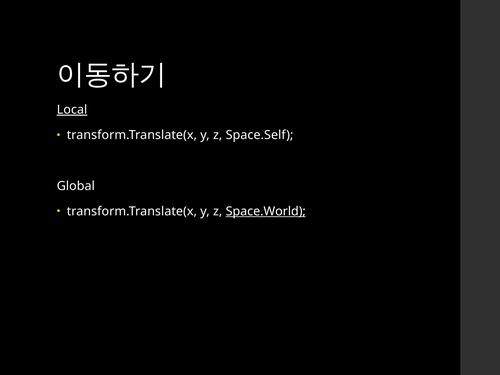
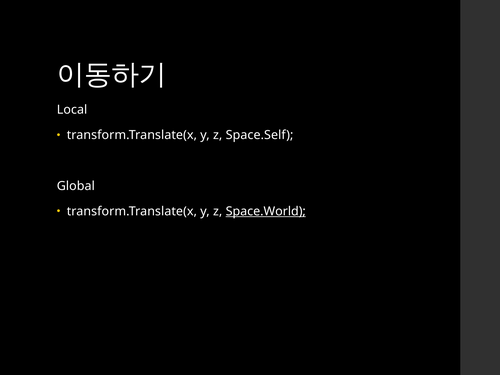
Local underline: present -> none (72, 110)
